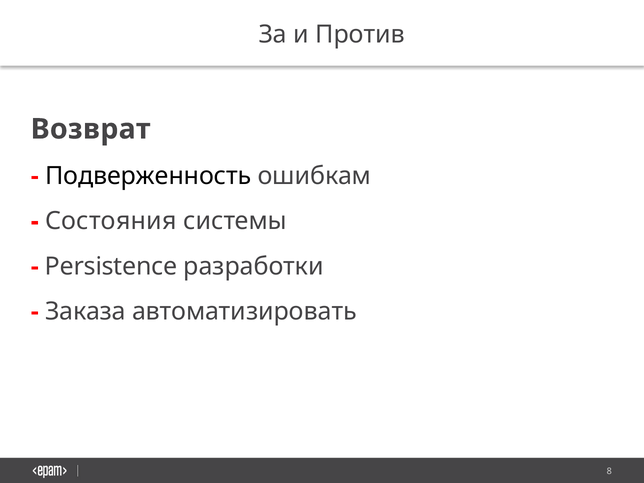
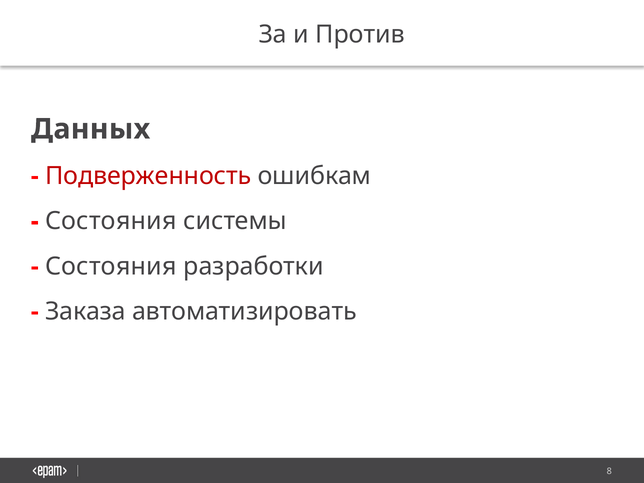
Возврат: Возврат -> Данных (91, 129)
Подверженность colour: black -> red (148, 176)
Persistence: Persistence -> Состояния (111, 266)
